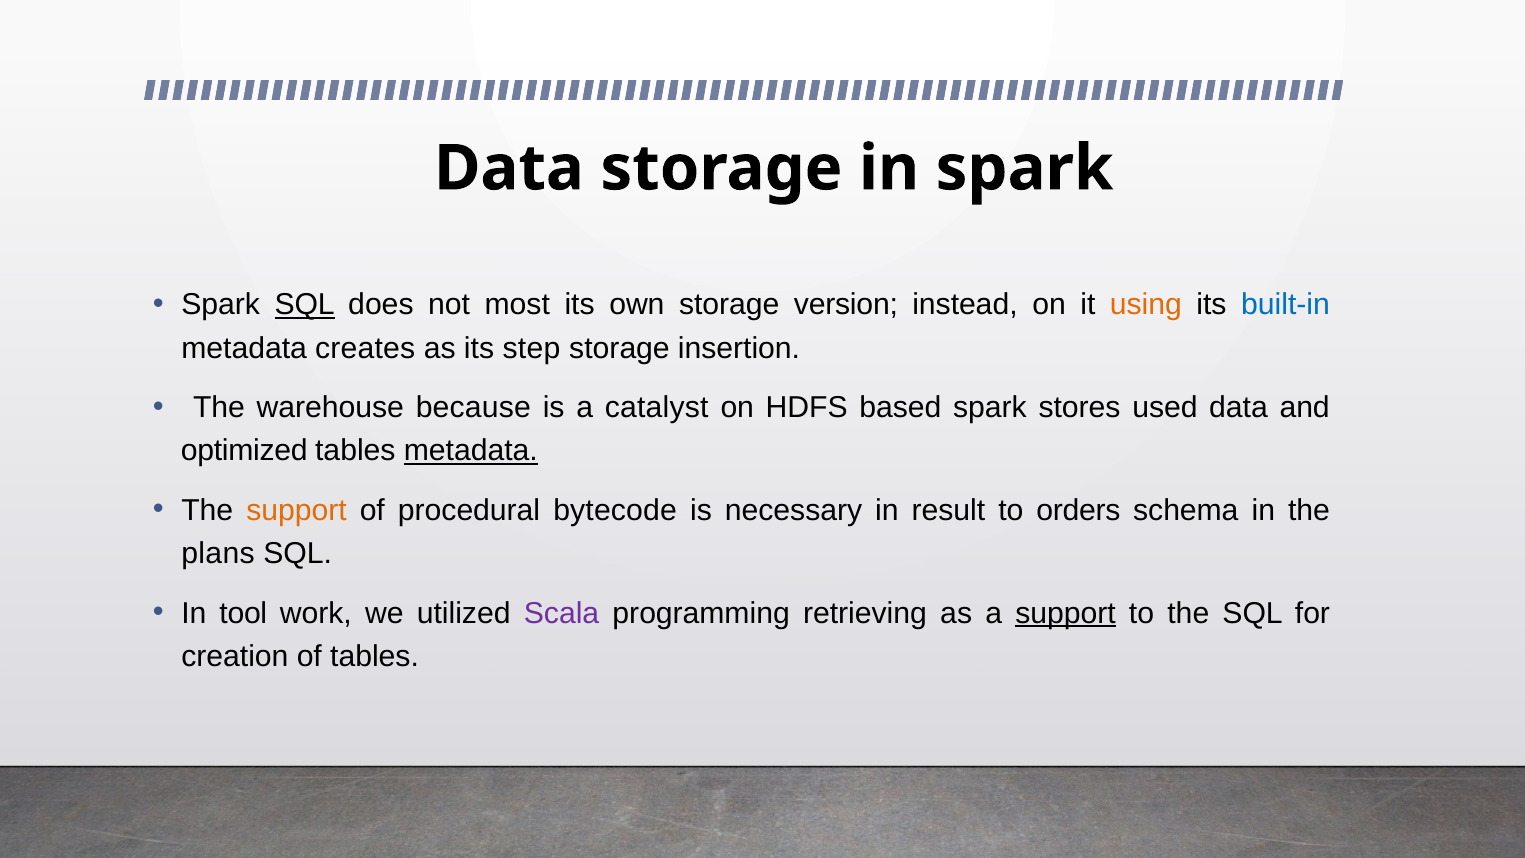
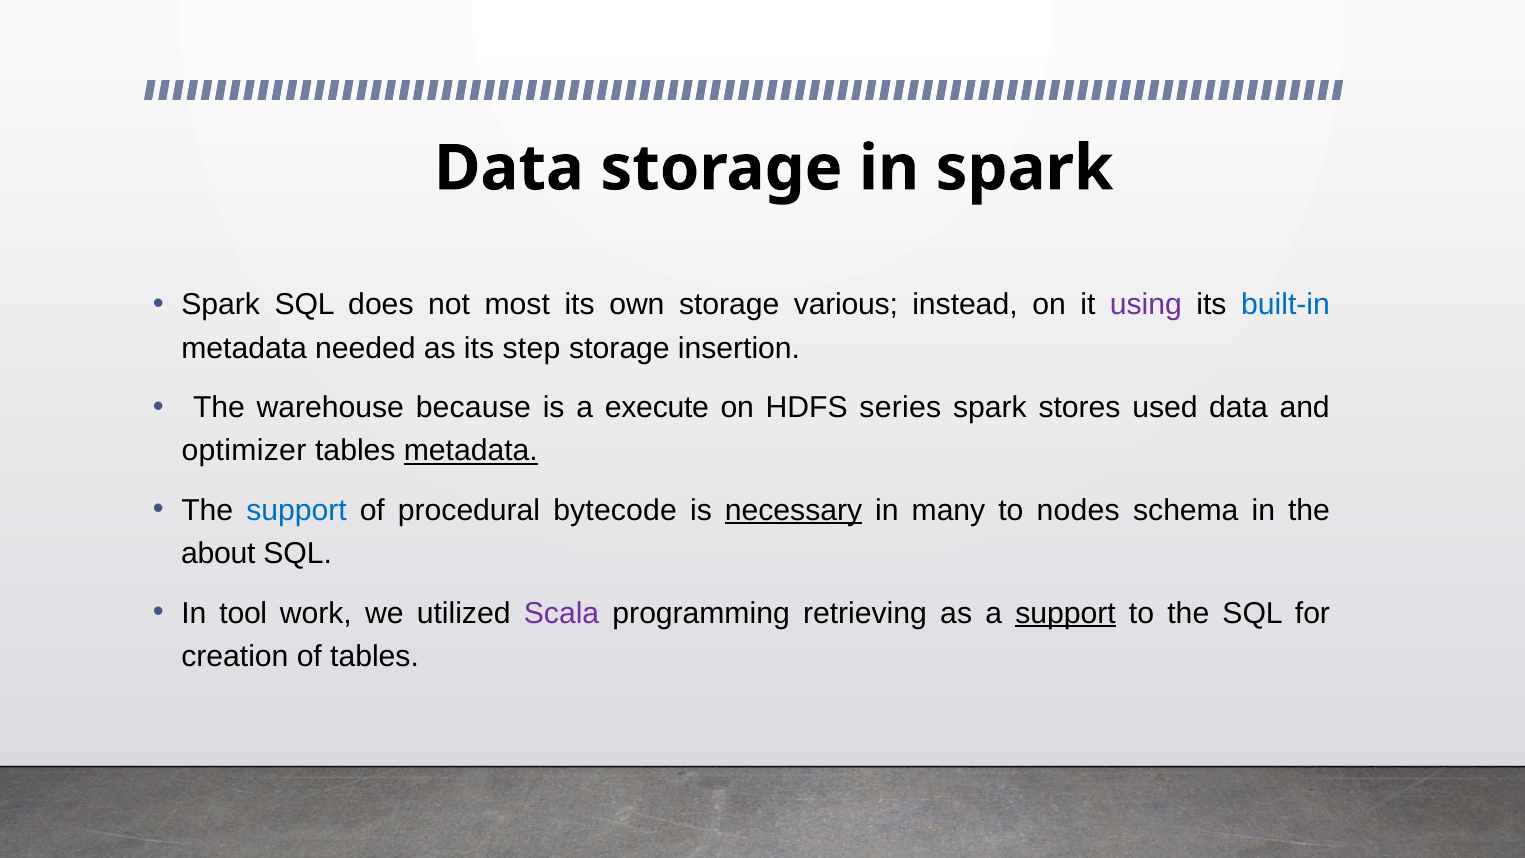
SQL underline: present -> none (305, 305)
version: version -> various (846, 305)
using colour: orange -> purple (1146, 305)
creates: creates -> needed (365, 348)
catalyst: catalyst -> execute (657, 408)
based: based -> series (900, 408)
optimized: optimized -> optimizer (244, 451)
support colour: orange -> blue (297, 510)
necessary underline: none -> present (794, 510)
result: result -> many (948, 510)
orders: orders -> nodes (1078, 510)
plans: plans -> about (218, 554)
